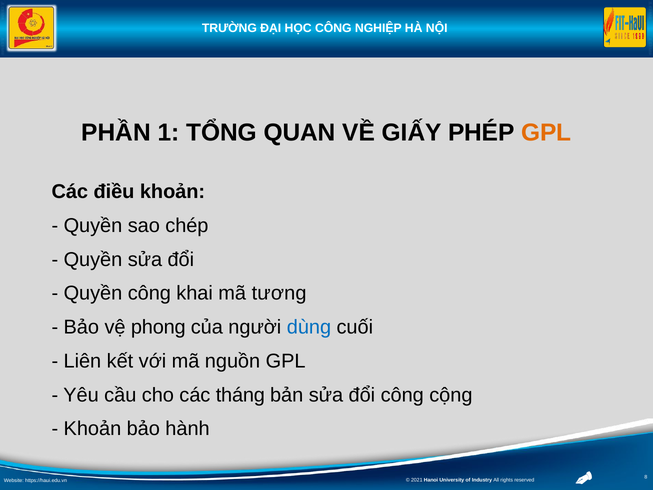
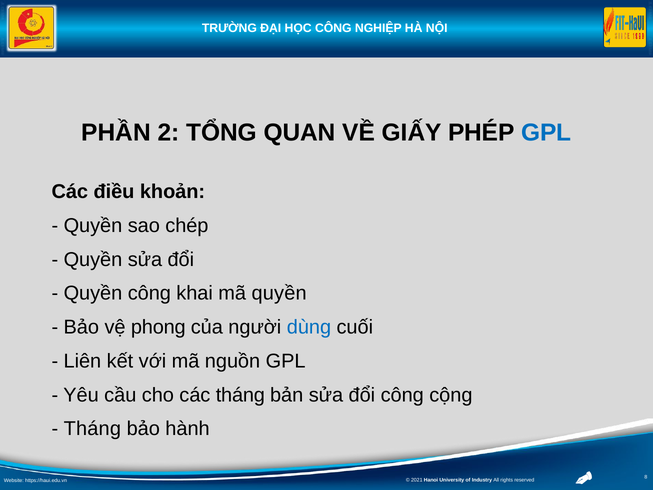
1: 1 -> 2 (168, 132)
GPL colour: orange -> blue (546, 132)
mã tương: tương -> quyền (279, 293)
Khoản: Khoản -> Tháng (92, 429)
